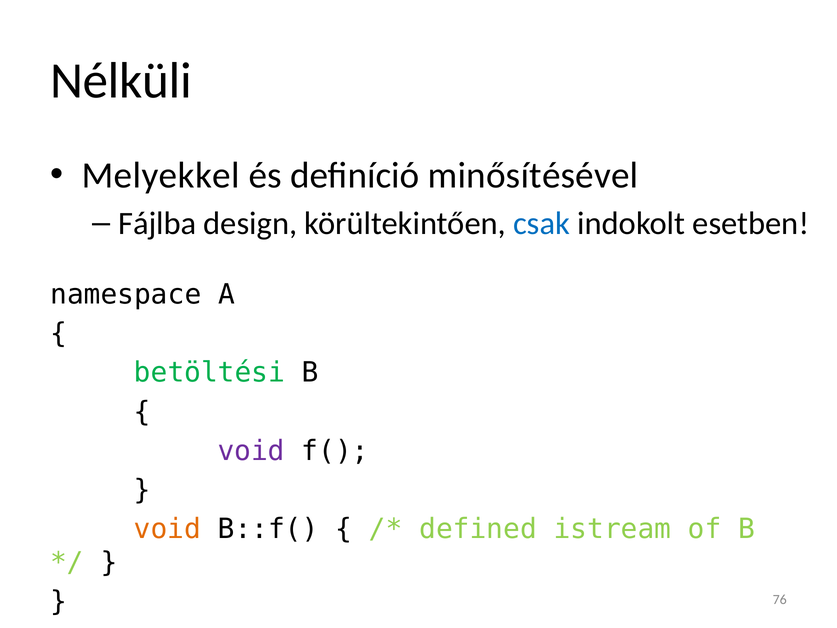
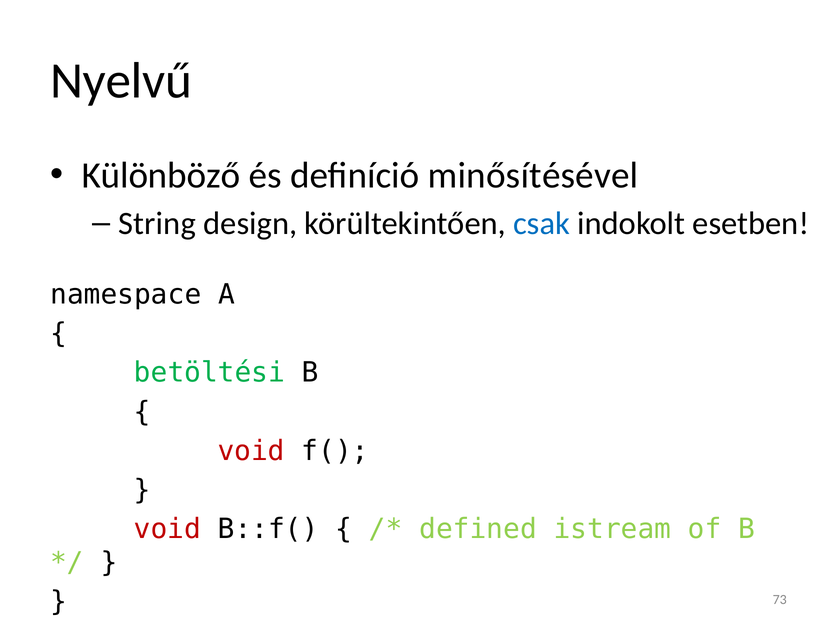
Nélküli: Nélküli -> Nyelvű (121, 81)
Melyekkel: Melyekkel -> Különböző (161, 176)
Fájlba: Fájlba -> String (157, 224)
void colour: purple -> red (251, 451)
void colour: orange -> red (168, 529)
76: 76 -> 73 (780, 599)
